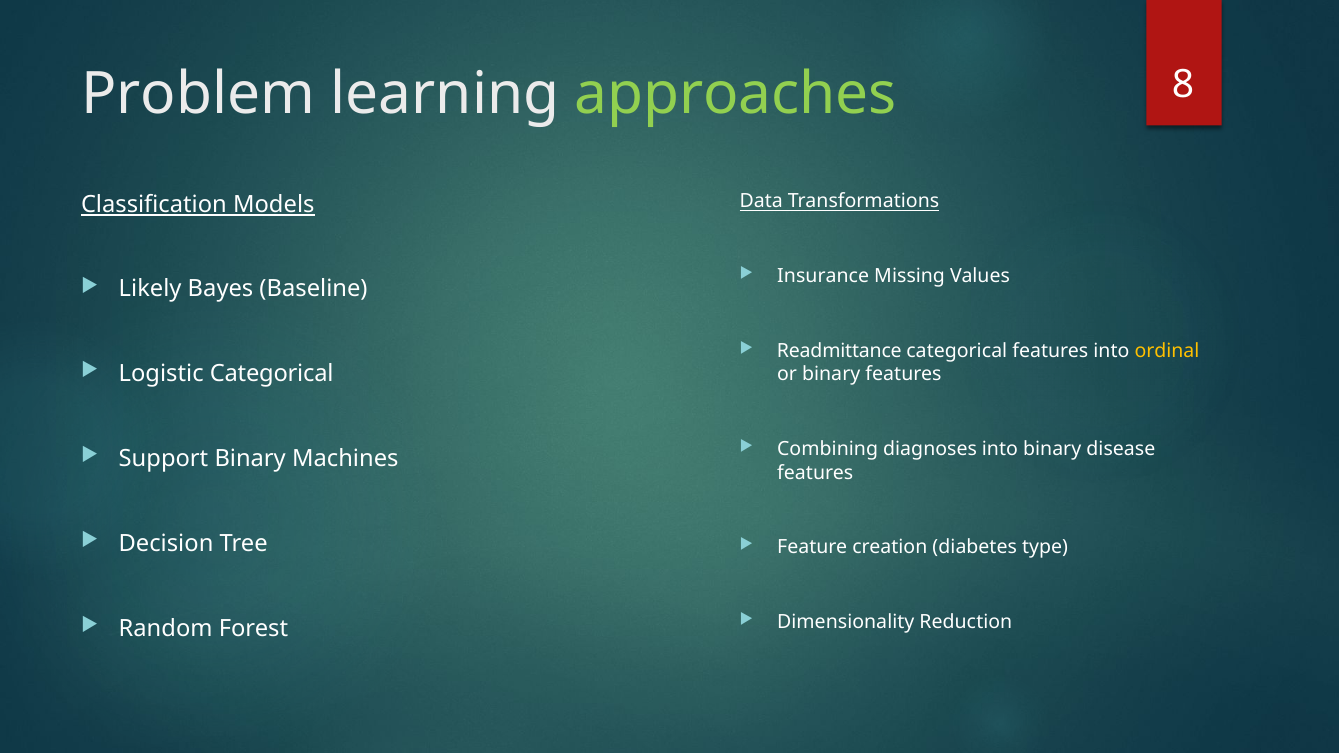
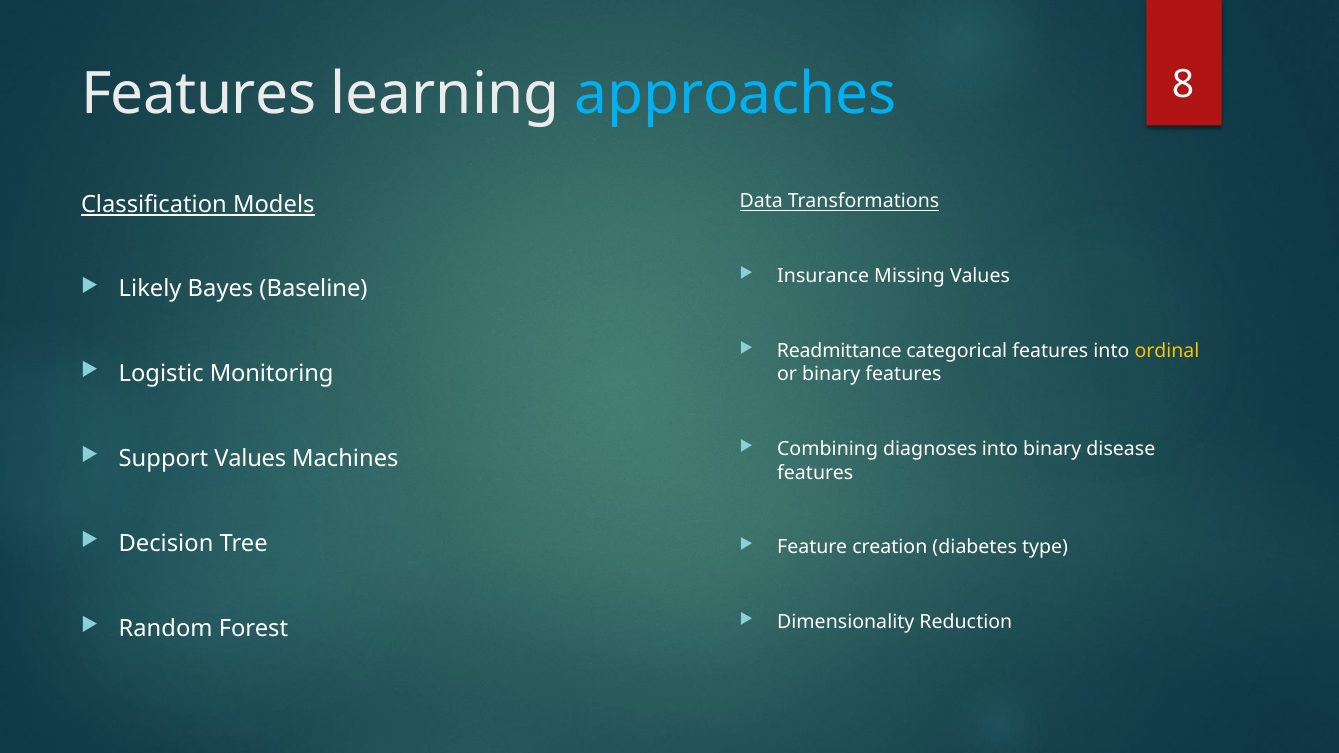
Problem: Problem -> Features (199, 94)
approaches colour: light green -> light blue (736, 94)
Logistic Categorical: Categorical -> Monitoring (272, 374)
Support Binary: Binary -> Values (250, 459)
